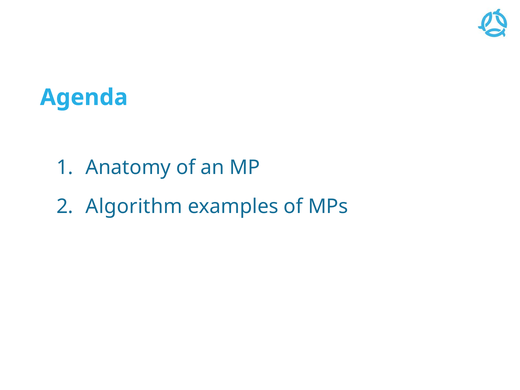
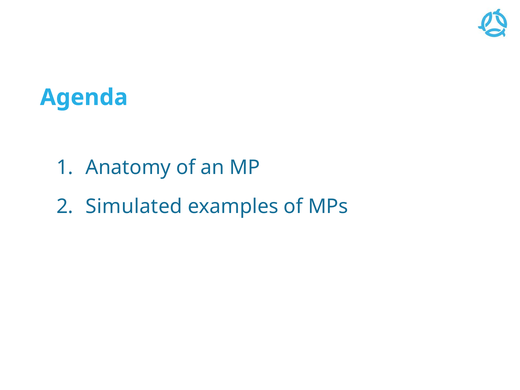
Algorithm: Algorithm -> Simulated (134, 207)
